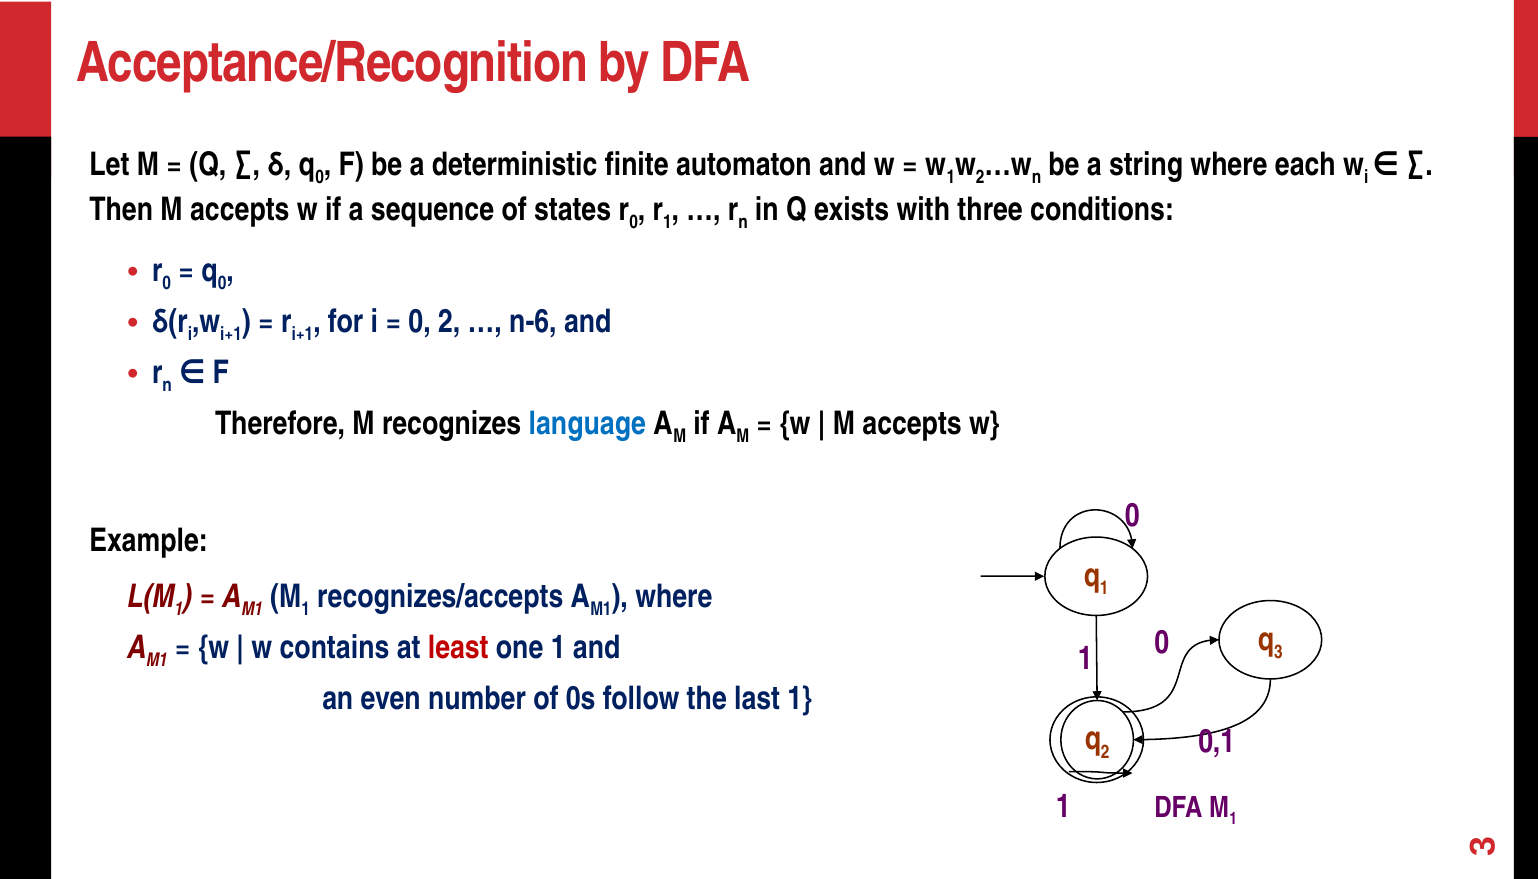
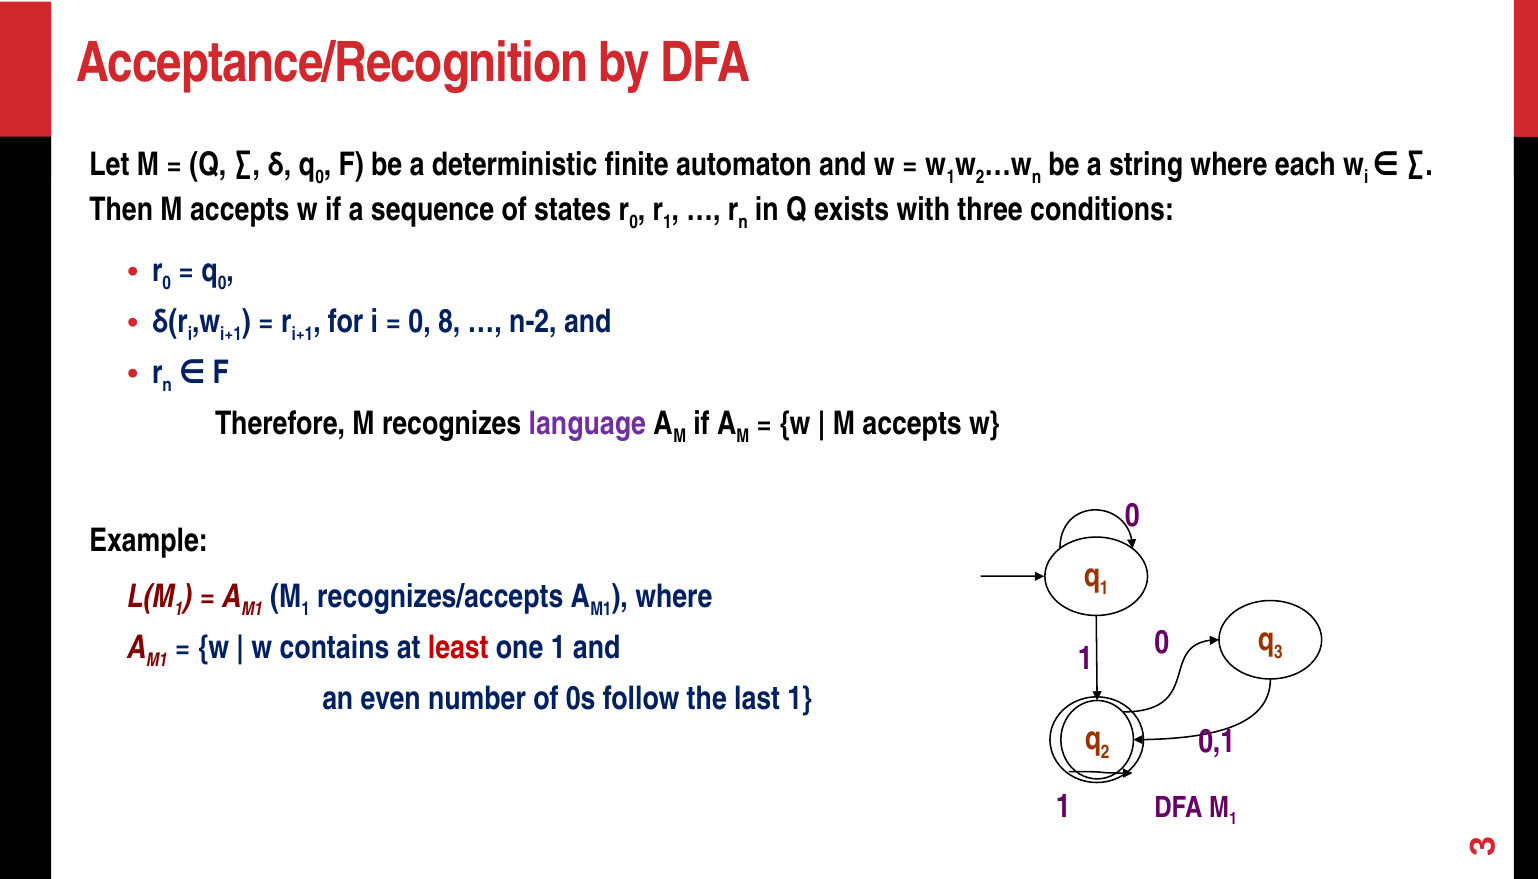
0 2: 2 -> 8 (449, 322)
n-6: n-6 -> n-2 (533, 322)
language colour: blue -> purple (587, 423)
